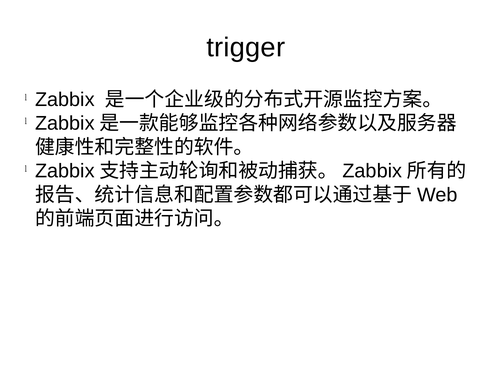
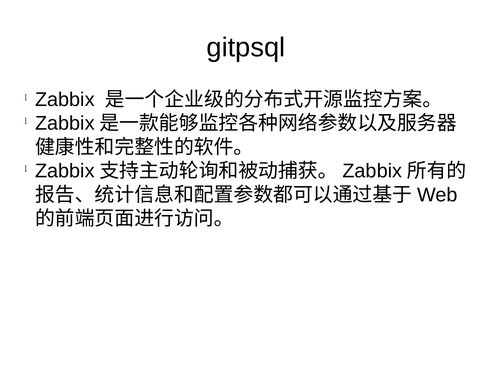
trigger: trigger -> gitpsql (246, 47)
